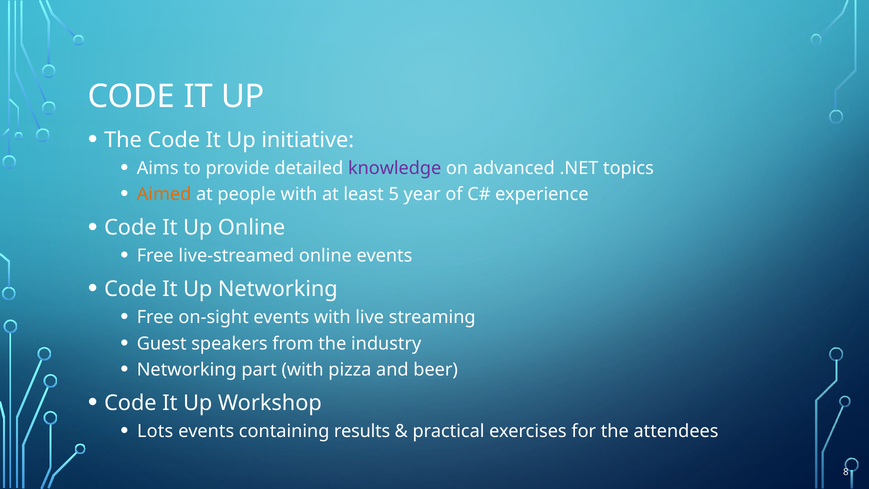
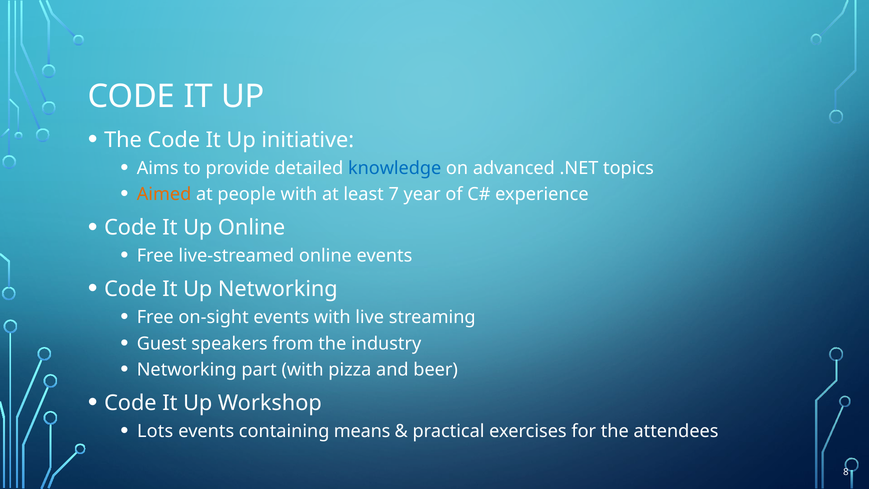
knowledge colour: purple -> blue (395, 168)
5: 5 -> 7 (394, 194)
results: results -> means (362, 431)
